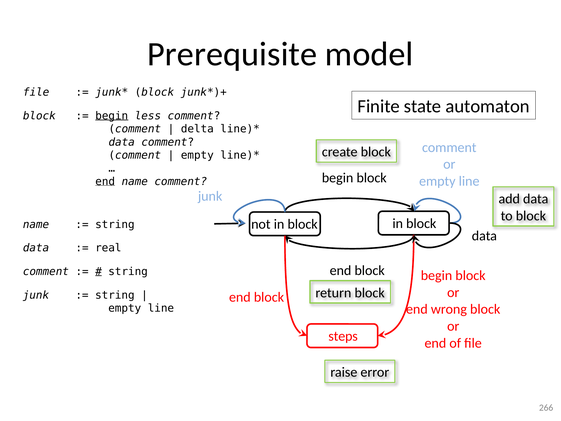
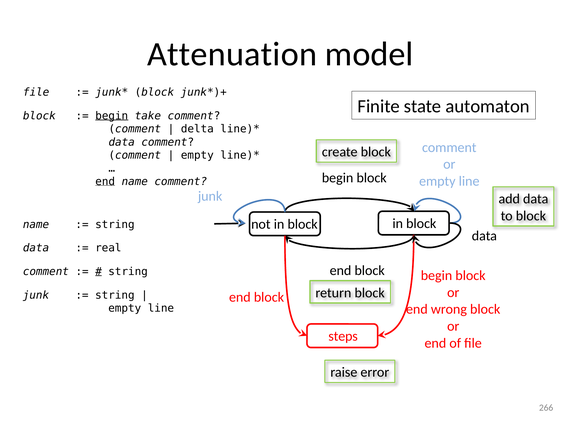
Prerequisite: Prerequisite -> Attenuation (232, 54)
less: less -> take (148, 116)
